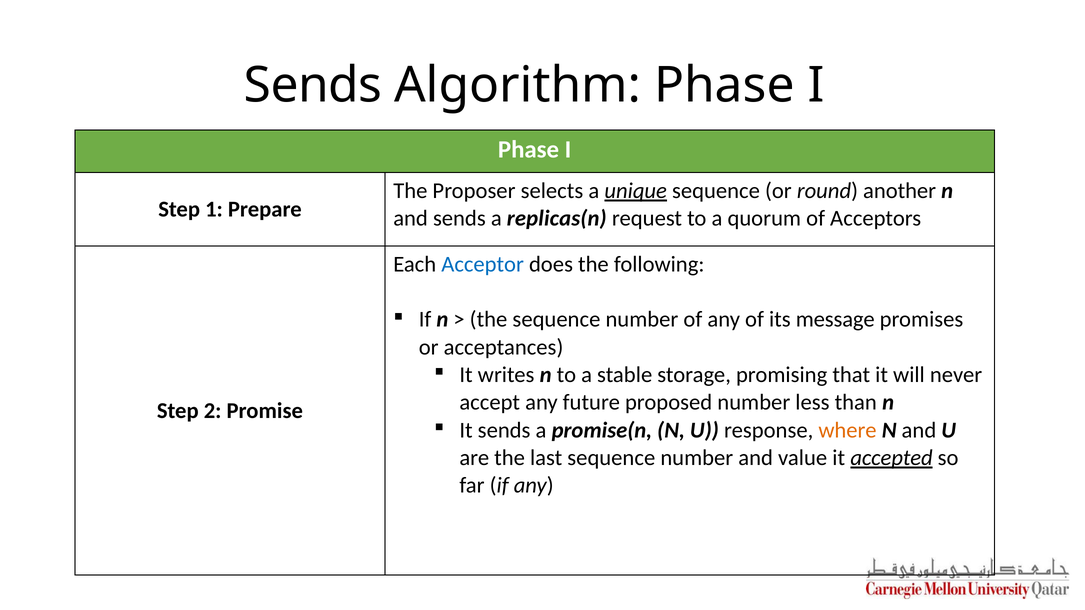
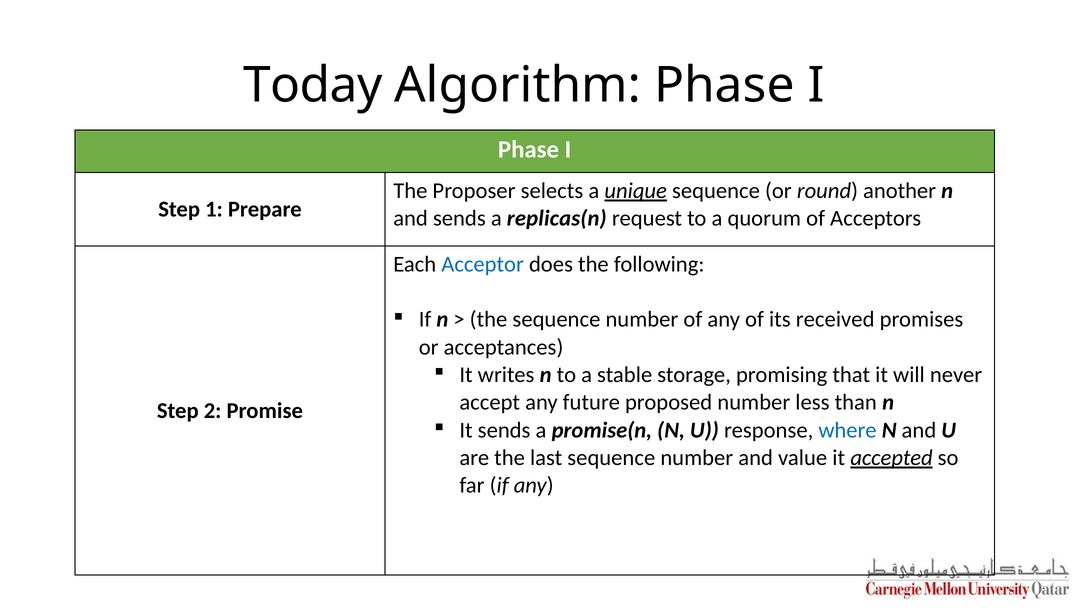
Sends: Sends -> Today (313, 85)
message: message -> received (835, 320)
where colour: orange -> blue (847, 430)
